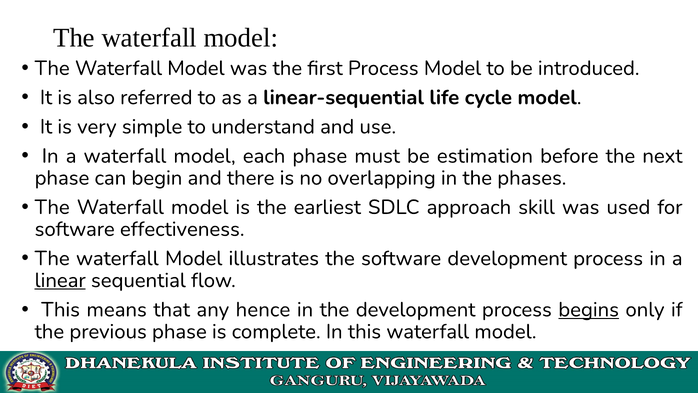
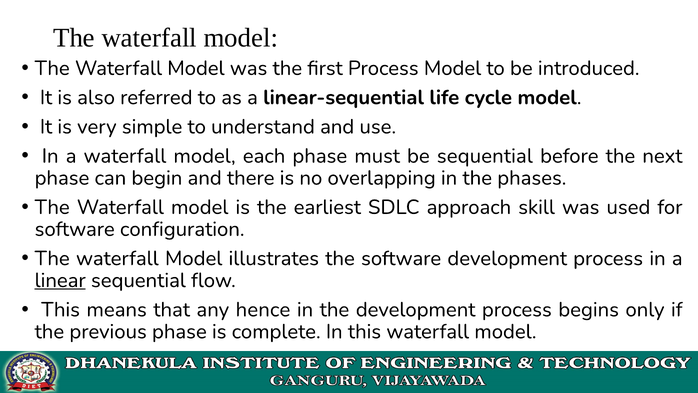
be estimation: estimation -> sequential (485, 156)
effectiveness: effectiveness -> configuration (182, 229)
begins underline: present -> none (589, 309)
